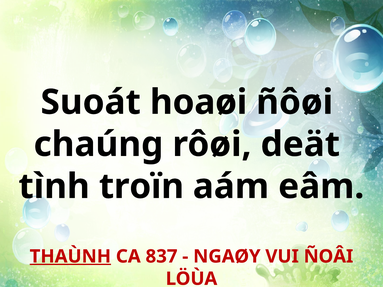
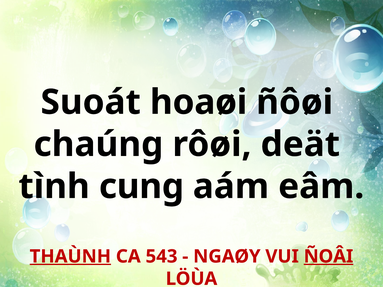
troïn: troïn -> cung (141, 187)
837: 837 -> 543 (162, 257)
ÑOÂI underline: none -> present (328, 257)
